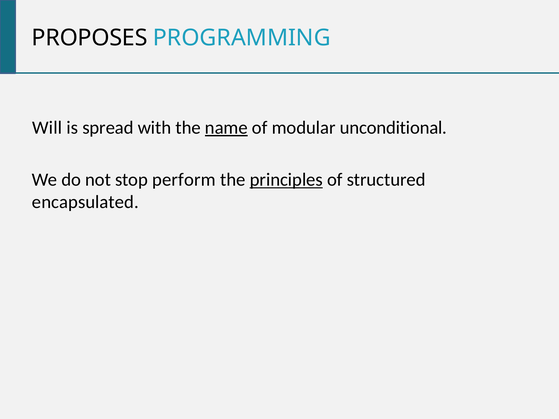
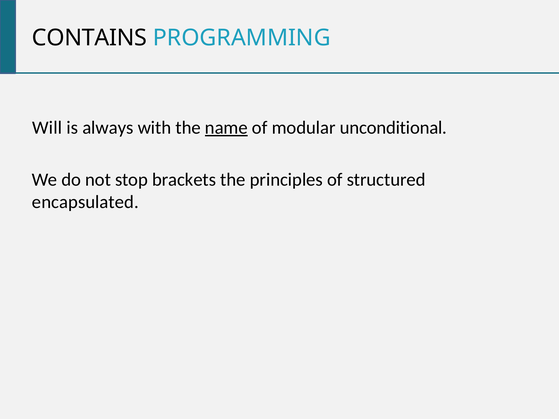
PROPOSES: PROPOSES -> CONTAINS (90, 38)
spread: spread -> always (108, 128)
perform: perform -> brackets (184, 180)
principles underline: present -> none (286, 180)
